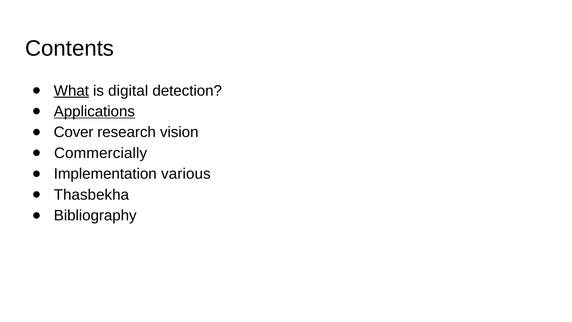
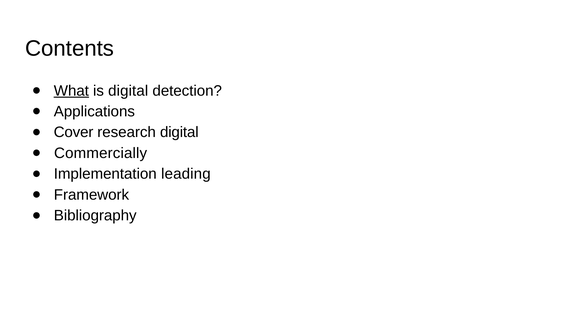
Applications underline: present -> none (94, 111)
research vision: vision -> digital (179, 132)
various: various -> leading (186, 174)
Thasbekha: Thasbekha -> Framework (91, 195)
